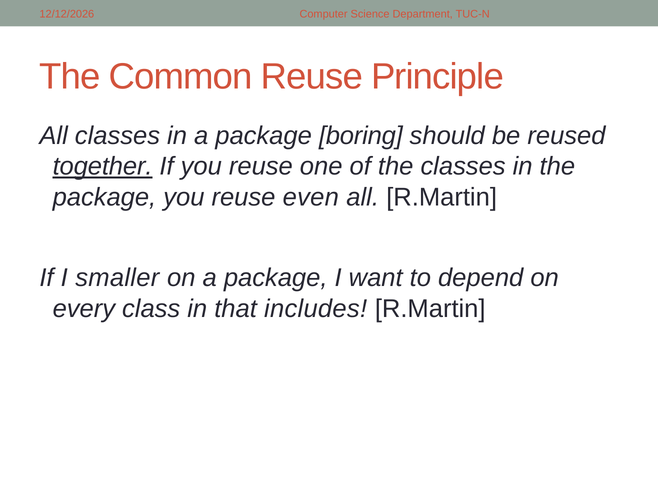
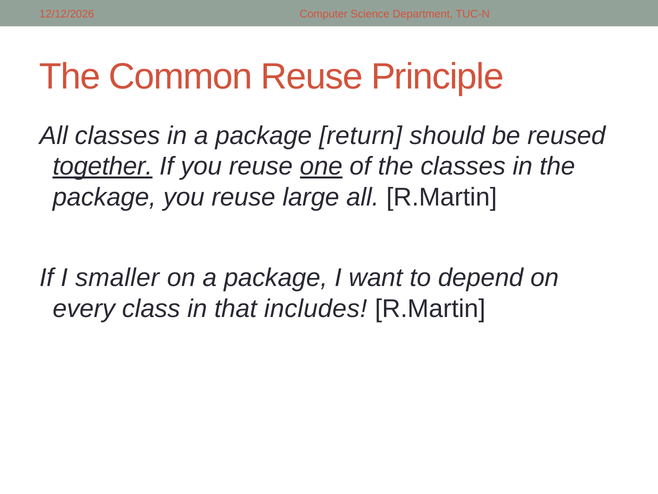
boring: boring -> return (361, 136)
one underline: none -> present (321, 166)
even: even -> large (311, 197)
